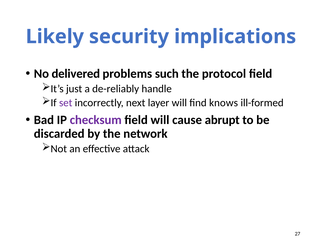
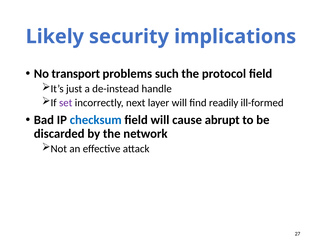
delivered: delivered -> transport (76, 73)
de-reliably: de-reliably -> de-instead (116, 88)
knows: knows -> readily (224, 102)
checksum colour: purple -> blue (96, 120)
